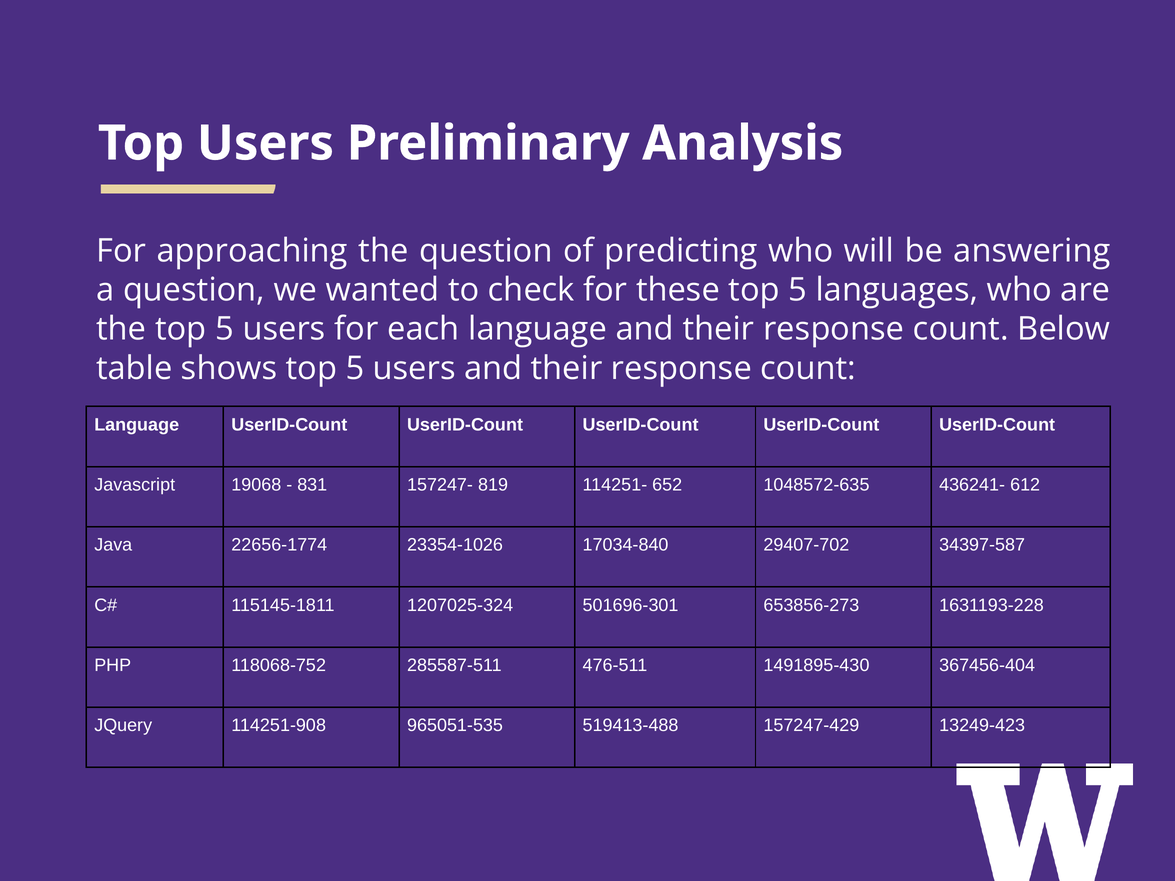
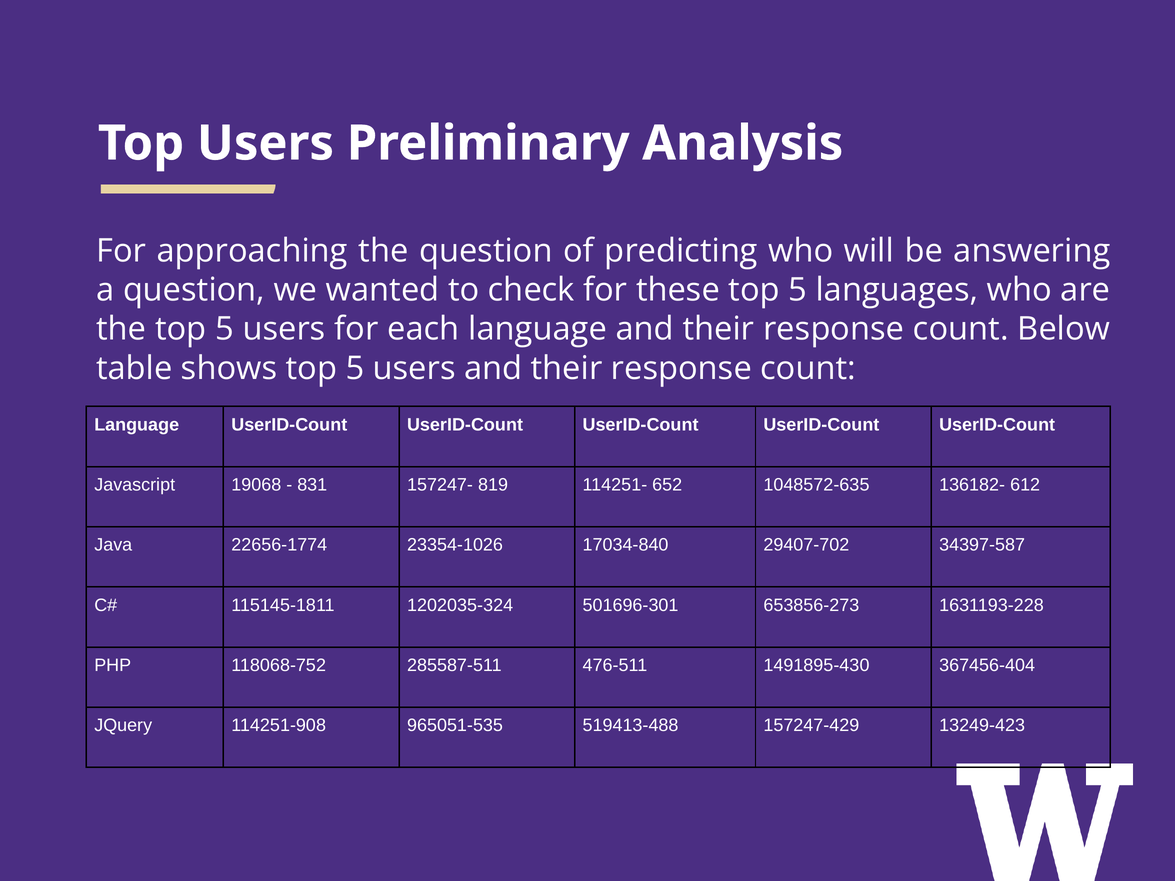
436241-: 436241- -> 136182- (972, 485)
1207025-324: 1207025-324 -> 1202035-324 (460, 605)
